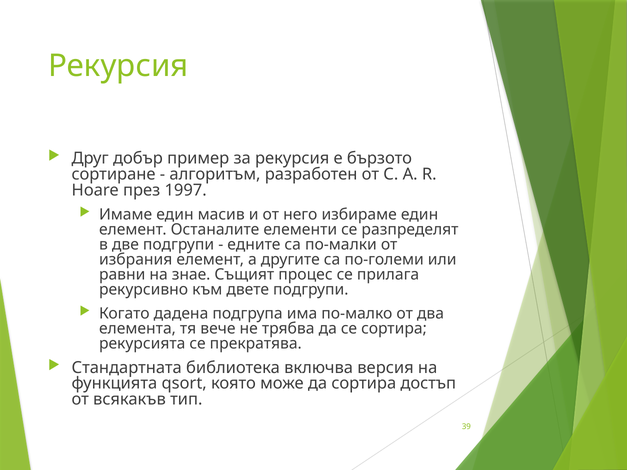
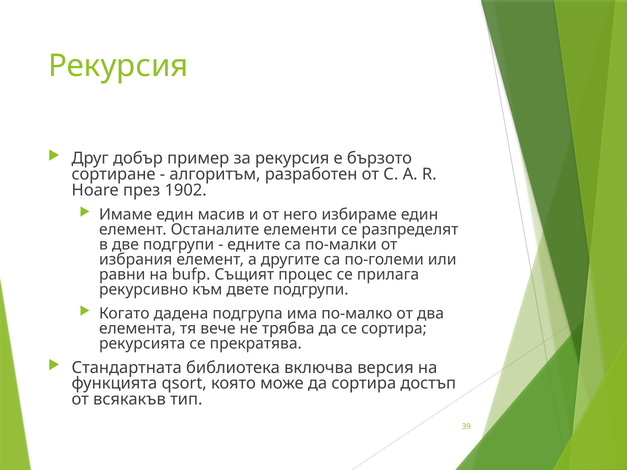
1997: 1997 -> 1902 (186, 190)
знае: знае -> bufp (191, 275)
